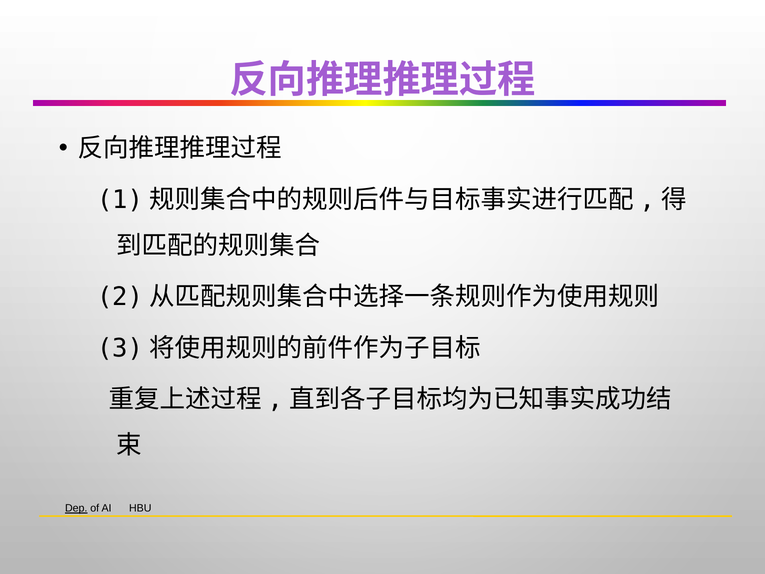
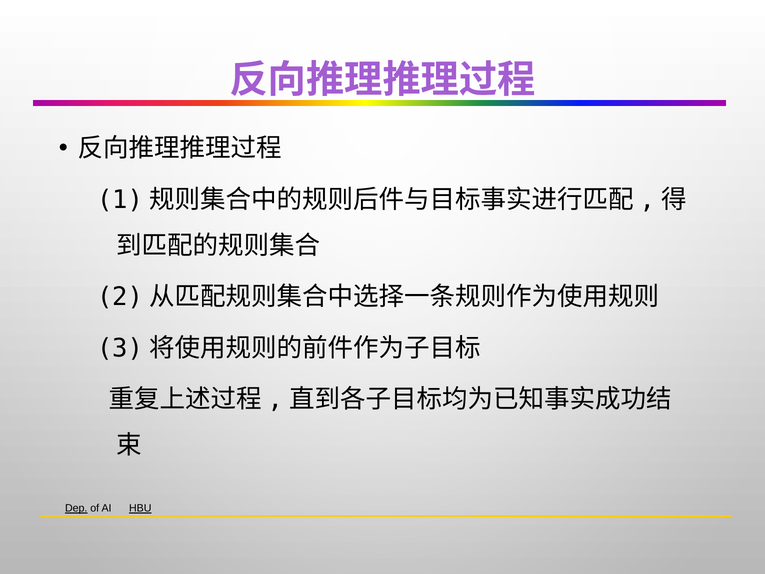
HBU underline: none -> present (140, 508)
